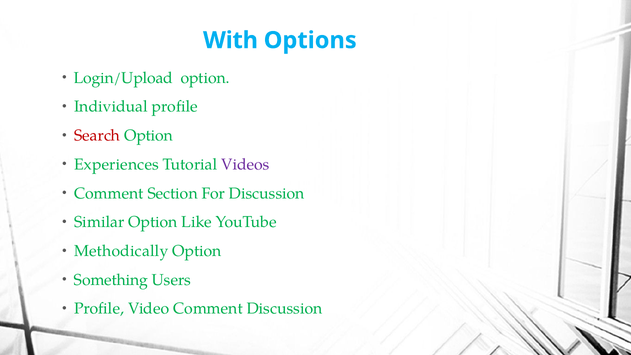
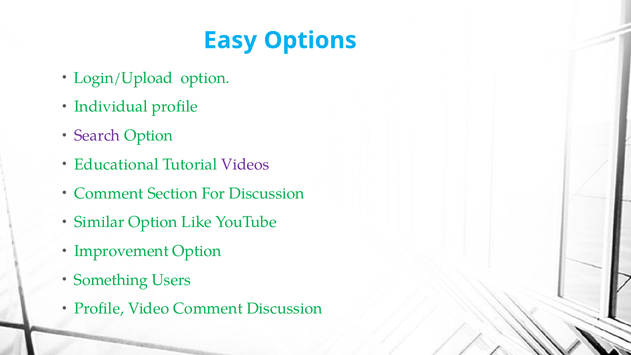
With: With -> Easy (230, 40)
Search colour: red -> purple (97, 136)
Experiences: Experiences -> Educational (117, 164)
Methodically: Methodically -> Improvement (121, 251)
